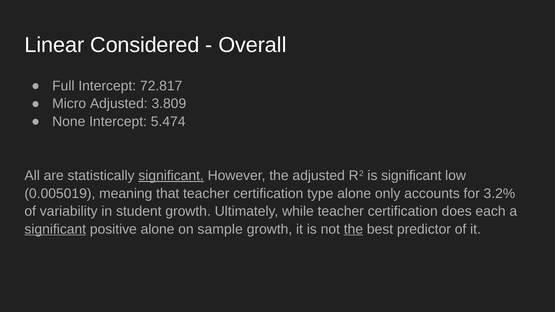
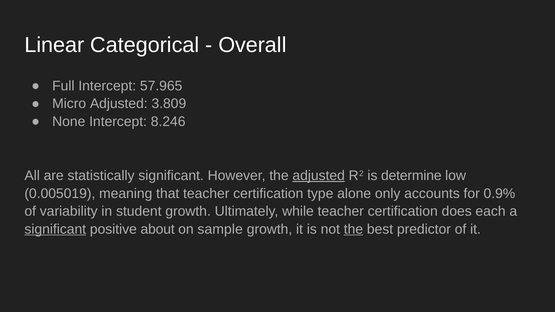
Considered: Considered -> Categorical (145, 45)
72.817: 72.817 -> 57.965 (161, 86)
5.474: 5.474 -> 8.246 (168, 122)
significant underline: present -> none (171, 176)
adjusted underline: none -> present (319, 176)
is significant: significant -> determine (411, 176)
3.2%: 3.2% -> 0.9% (499, 194)
positive alone: alone -> about (158, 229)
